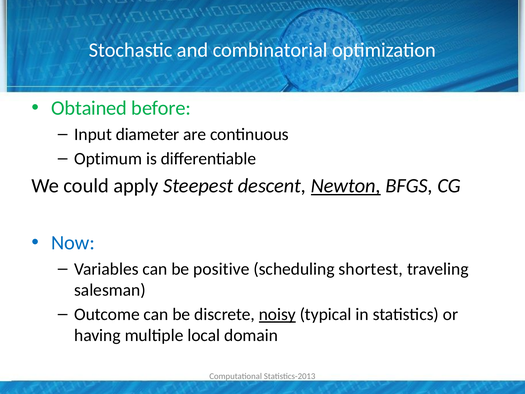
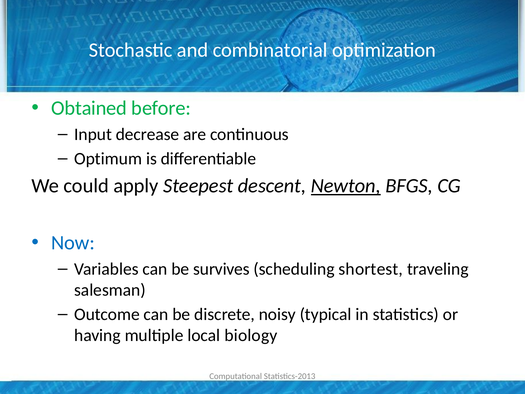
diameter: diameter -> decrease (148, 134)
positive: positive -> survives (221, 269)
noisy underline: present -> none (277, 314)
domain: domain -> biology (251, 335)
